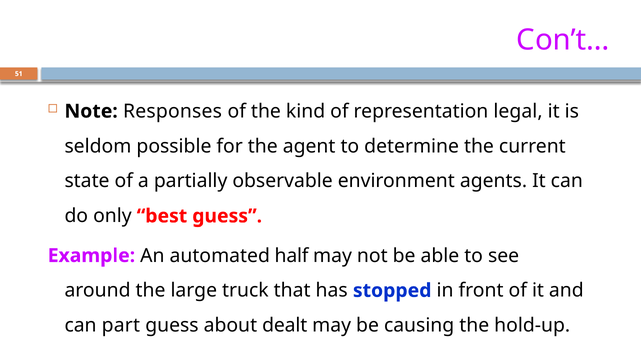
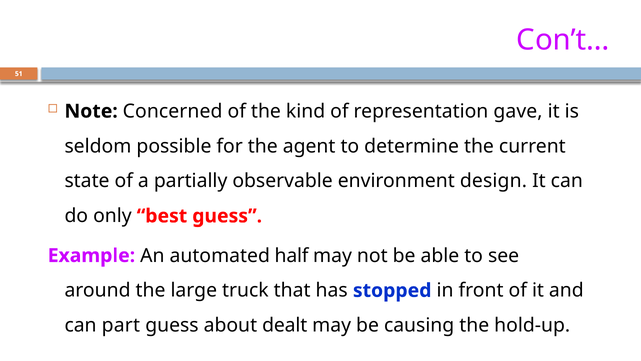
Responses: Responses -> Concerned (173, 111)
legal: legal -> gave (518, 111)
agents: agents -> design (493, 181)
